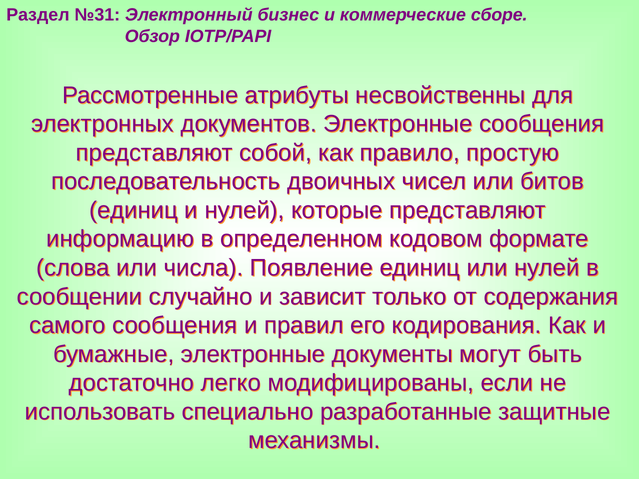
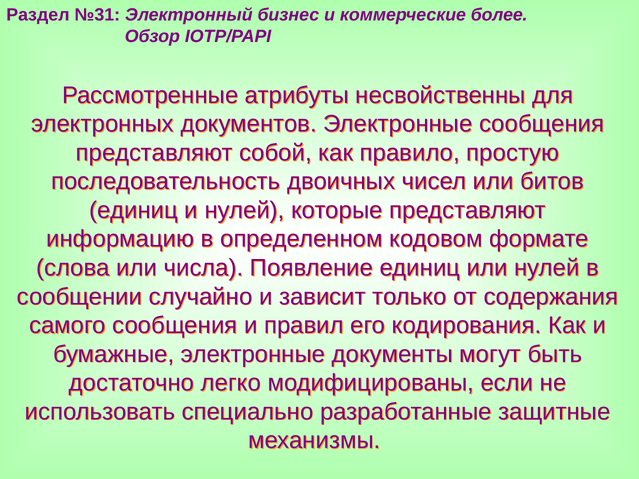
сборе: сборе -> более (499, 15)
